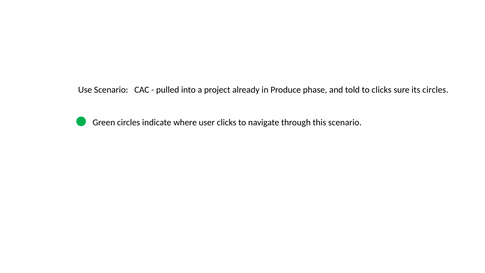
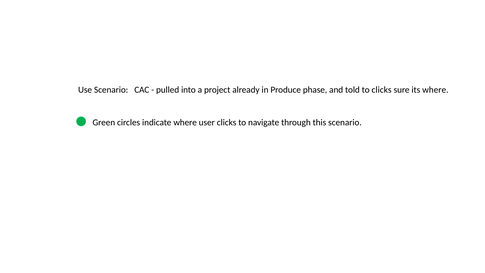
its circles: circles -> where (435, 90)
